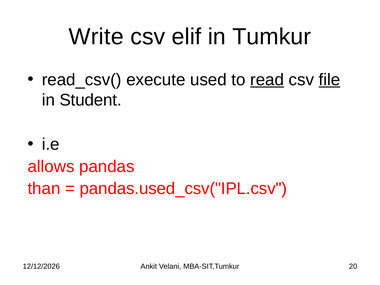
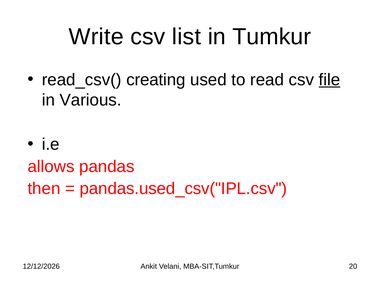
elif: elif -> list (186, 37)
execute: execute -> creating (156, 80)
read underline: present -> none (267, 80)
Student: Student -> Various (91, 100)
than: than -> then (44, 189)
